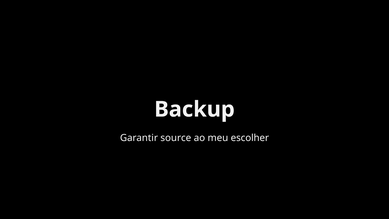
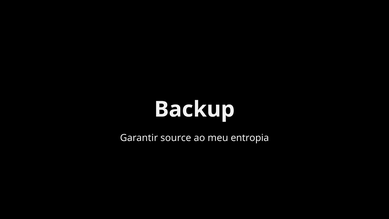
escolher: escolher -> entropia (250, 138)
